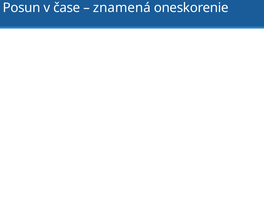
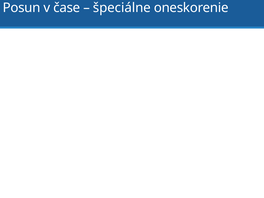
znamená: znamená -> špeciálne (122, 8)
